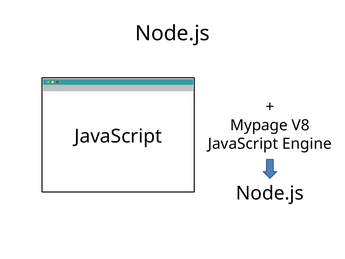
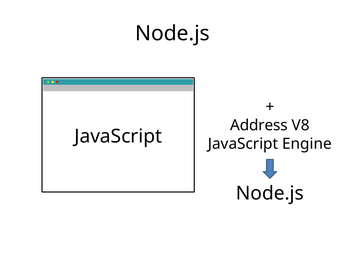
Mypage: Mypage -> Address (259, 125)
